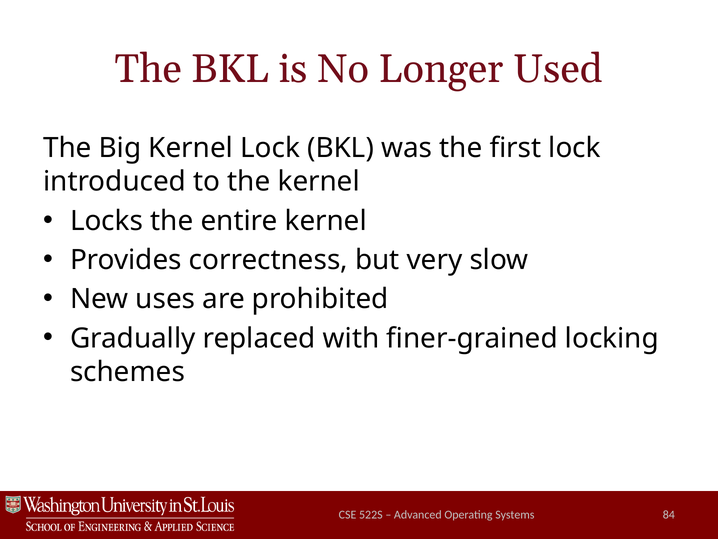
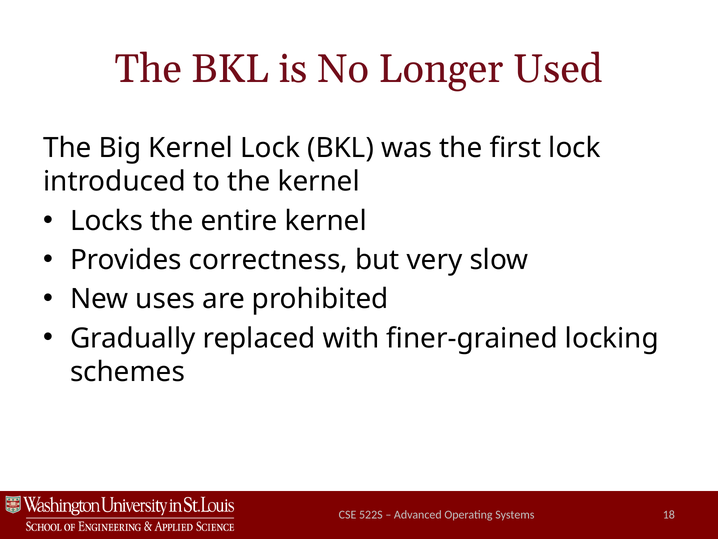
84: 84 -> 18 (669, 514)
